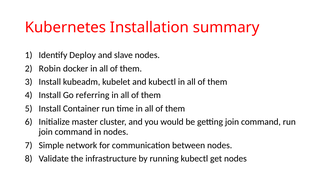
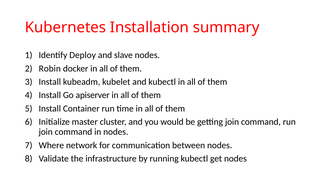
referring: referring -> apiserver (93, 95)
Simple: Simple -> Where (51, 145)
